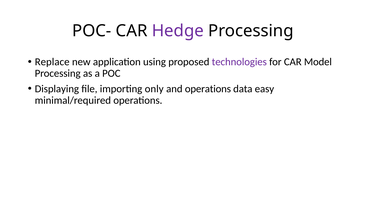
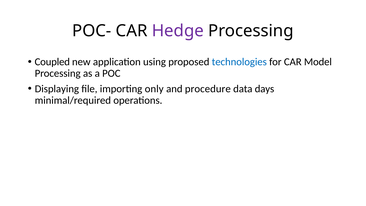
Replace: Replace -> Coupled (52, 62)
technologies colour: purple -> blue (239, 62)
and operations: operations -> procedure (208, 89)
easy: easy -> days (264, 89)
